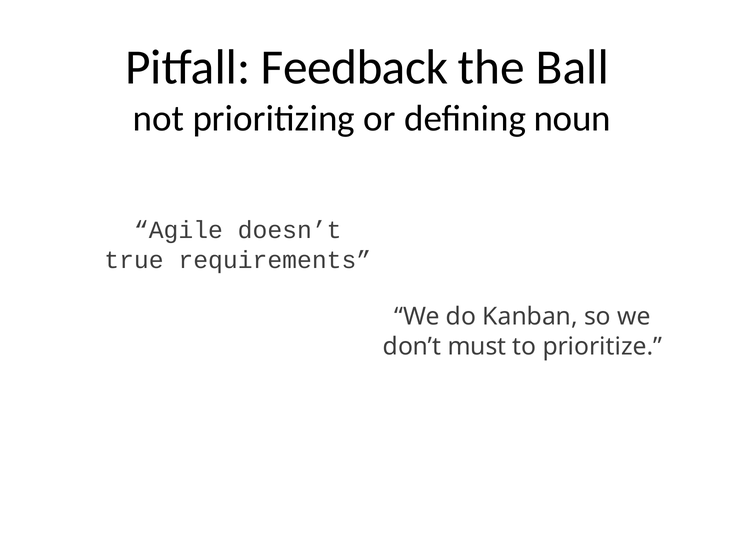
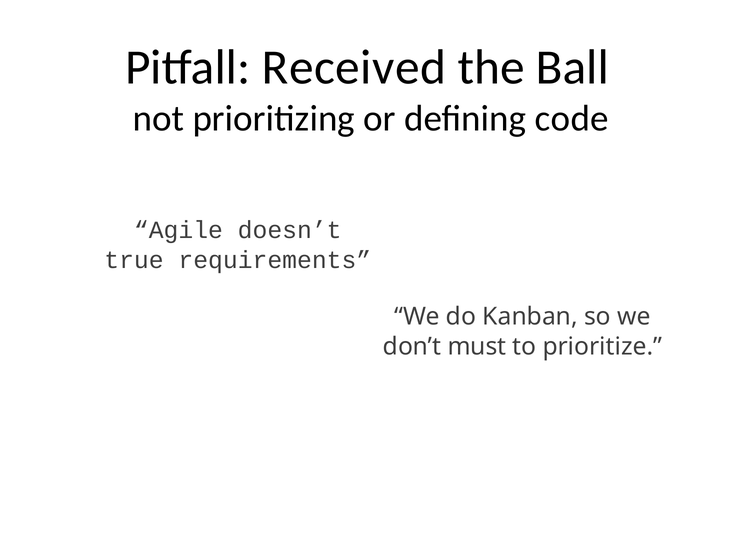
Feedback: Feedback -> Received (354, 68)
noun: noun -> code (572, 119)
